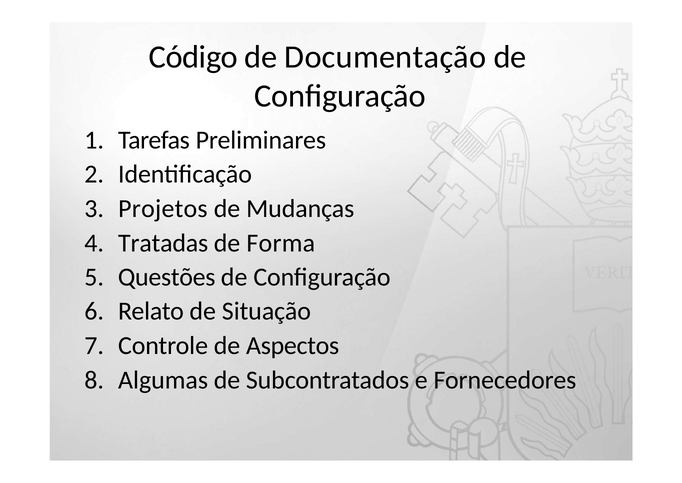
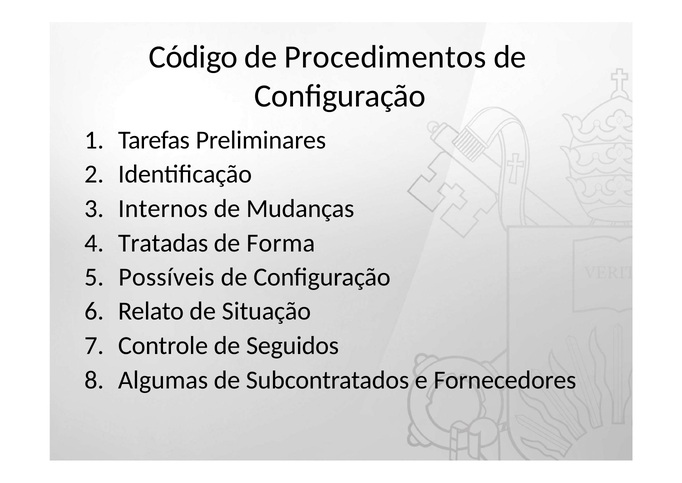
Documentação: Documentação -> Procedimentos (385, 57)
Projetos: Projetos -> Internos (163, 208)
Questões: Questões -> Possíveis (166, 277)
Aspectos: Aspectos -> Seguidos (293, 345)
